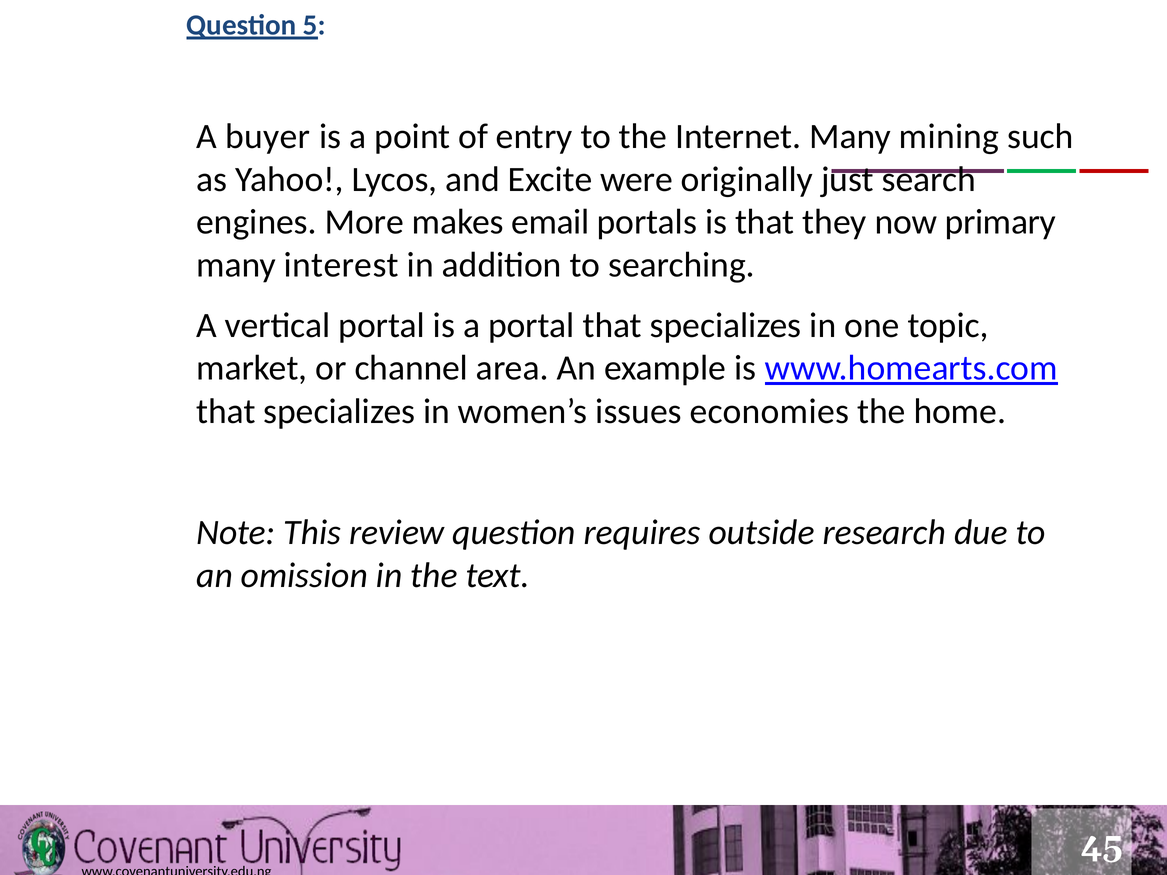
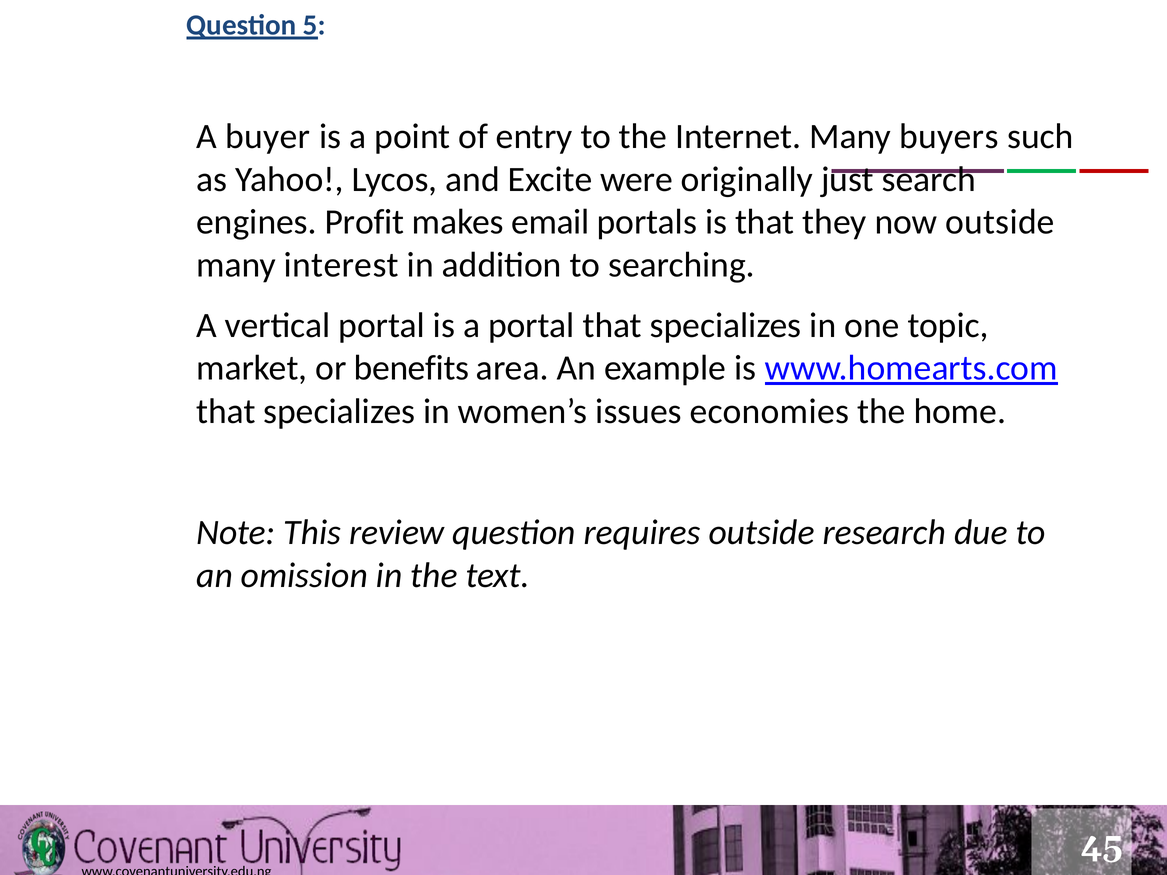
mining: mining -> buyers (949, 137)
More: More -> Profit (364, 222)
now primary: primary -> outside (1000, 222)
channel: channel -> benefits (411, 368)
